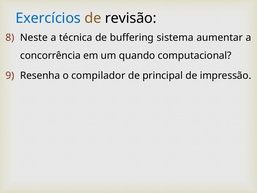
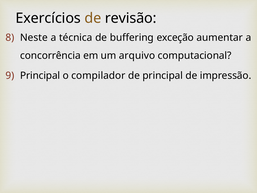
Exercícios colour: blue -> black (48, 18)
sistema: sistema -> exceção (175, 37)
quando: quando -> arquivo (137, 55)
Resenha: Resenha -> Principal (40, 76)
